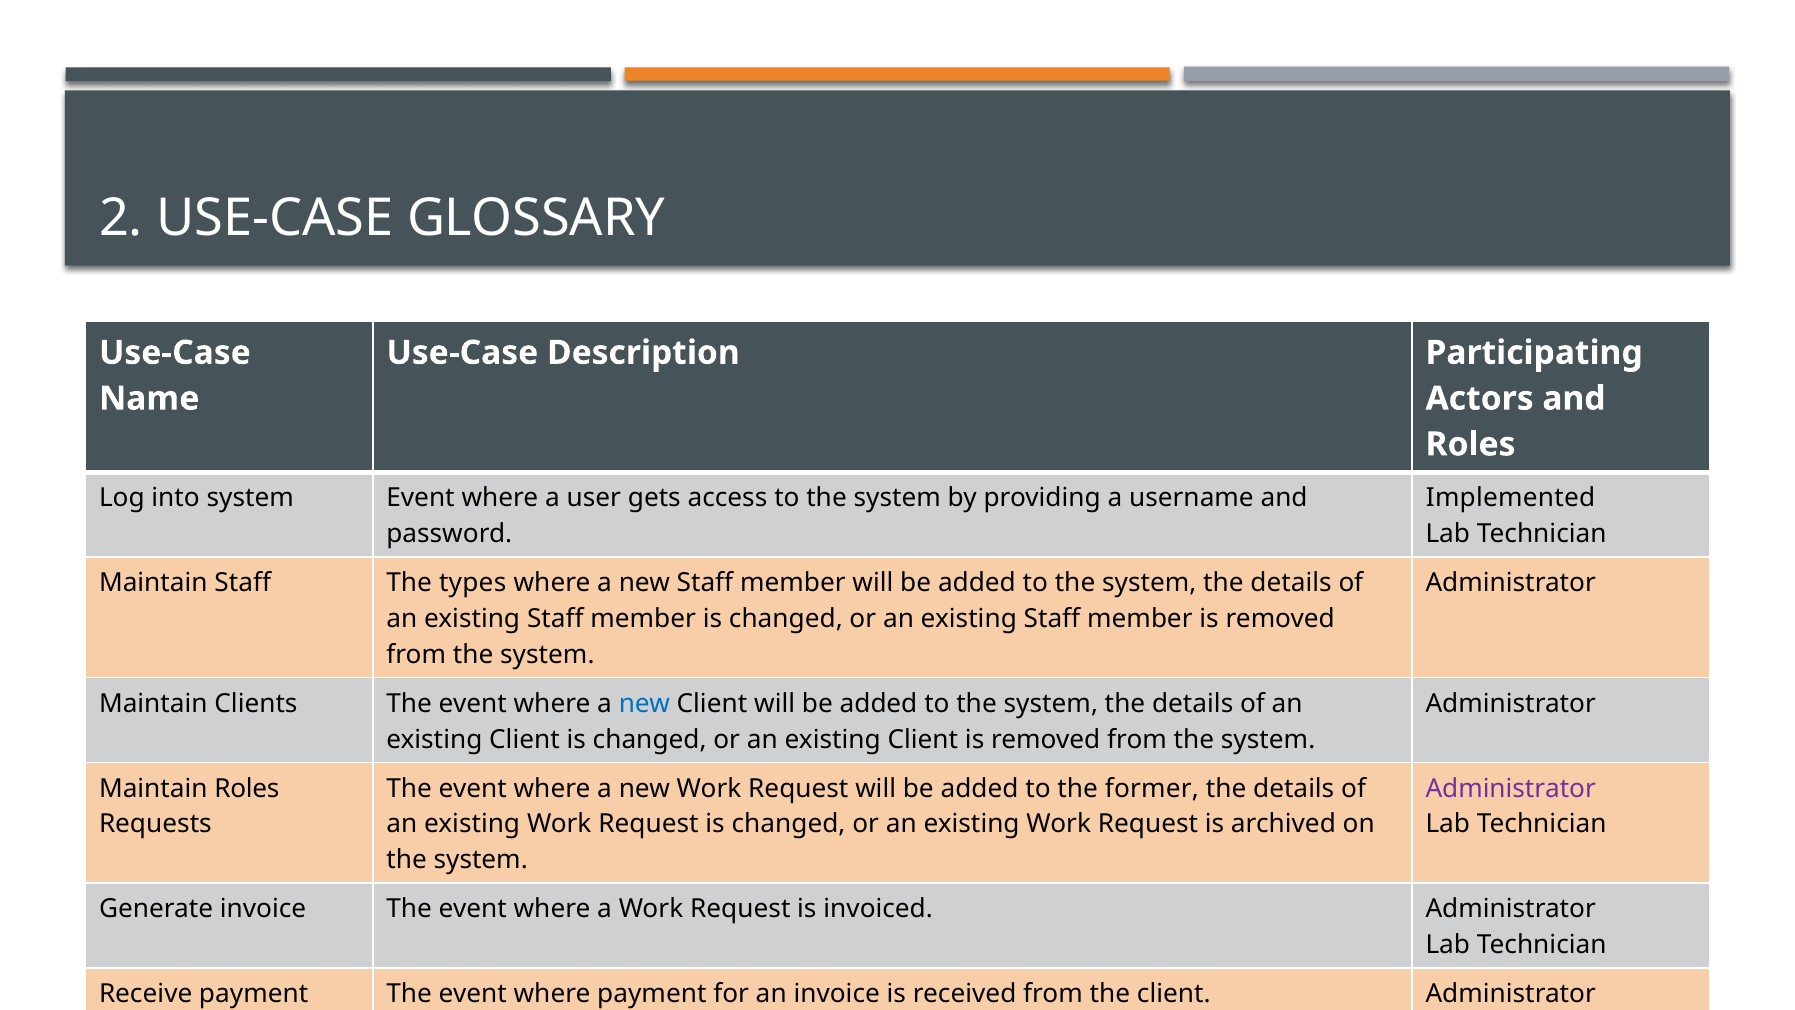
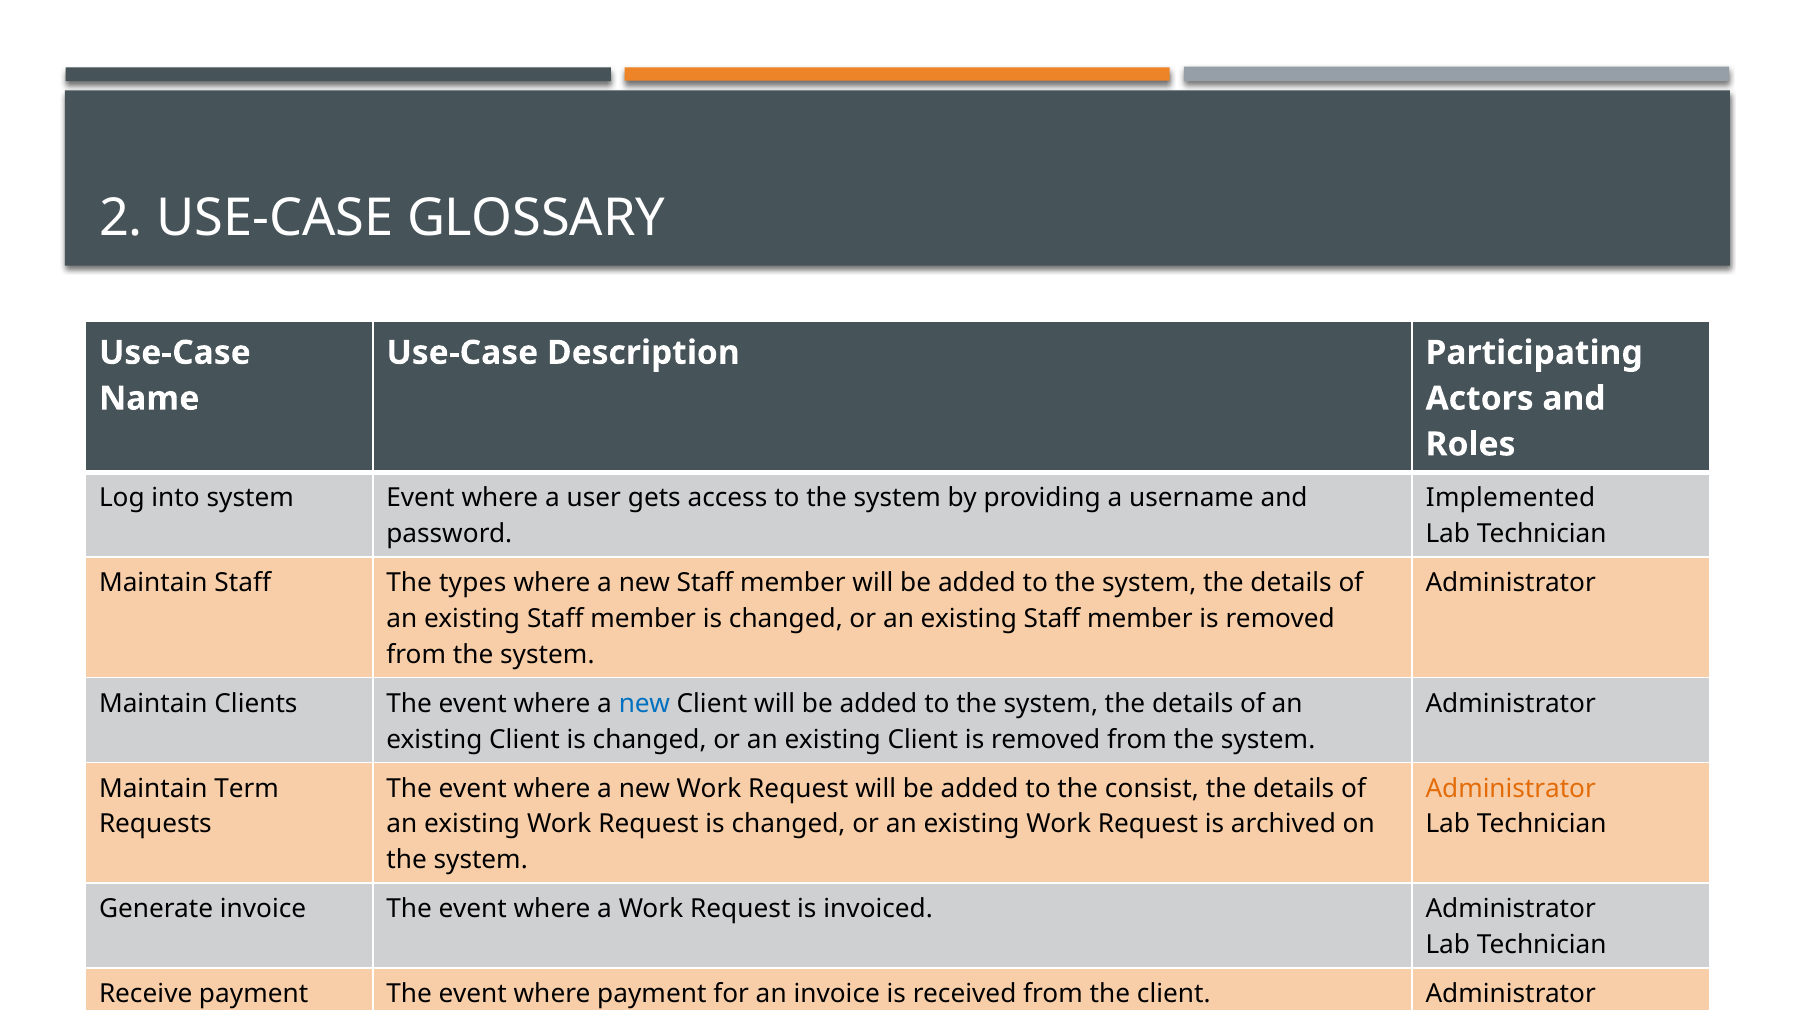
Maintain Roles: Roles -> Term (247, 788)
former: former -> consist (1152, 788)
Administrator colour: purple -> orange (1511, 788)
